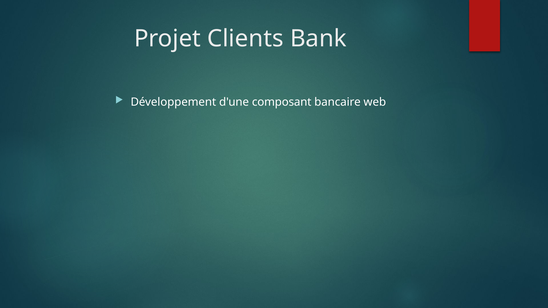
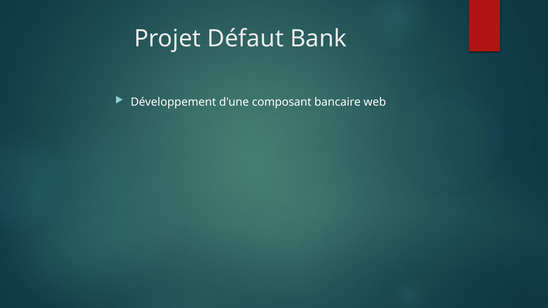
Clients: Clients -> Défaut (245, 38)
